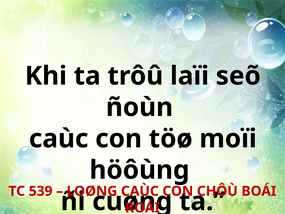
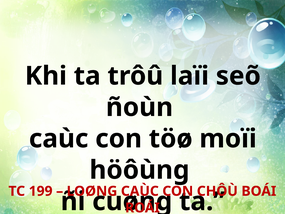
539: 539 -> 199 (41, 191)
